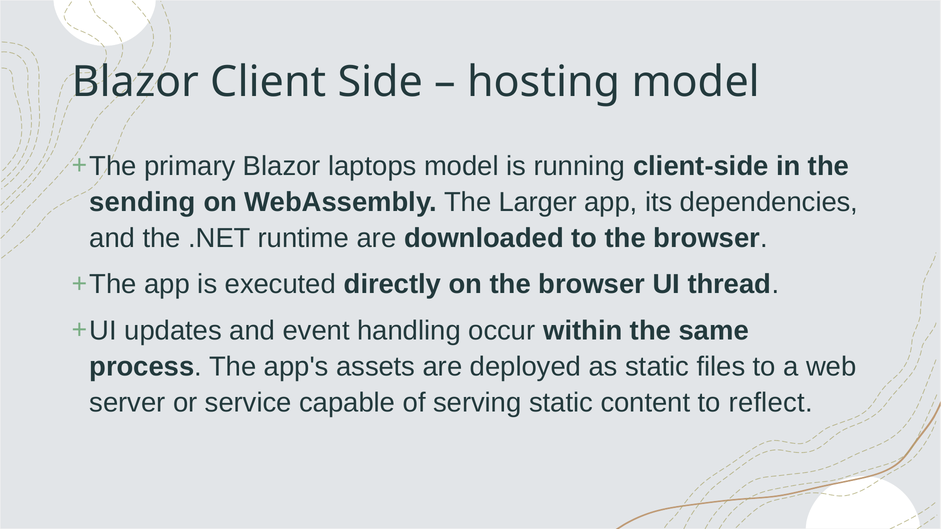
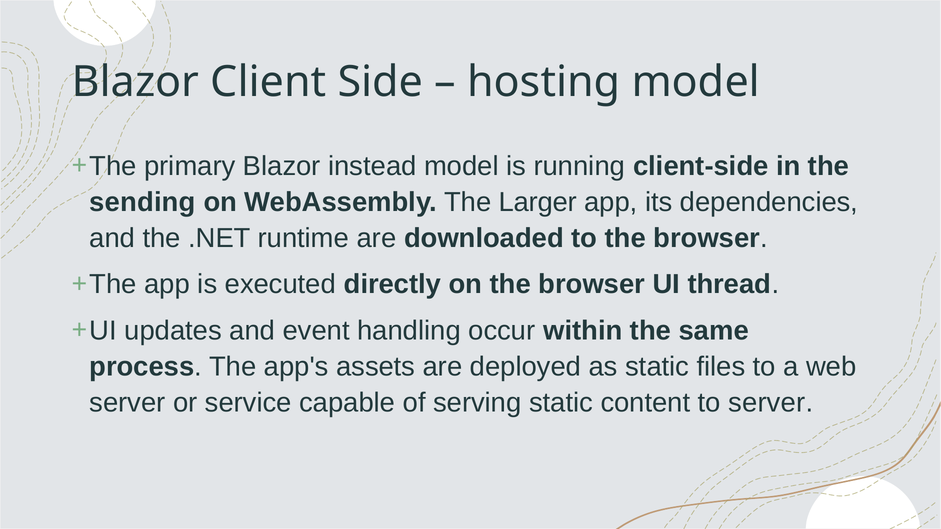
laptops: laptops -> instead (372, 166)
to reflect: reflect -> server (771, 403)
